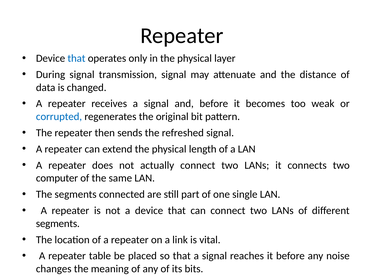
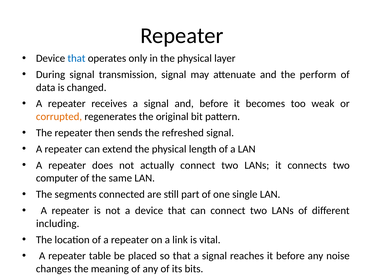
distance: distance -> perform (318, 74)
corrupted colour: blue -> orange (59, 116)
segments: segments -> including (58, 223)
